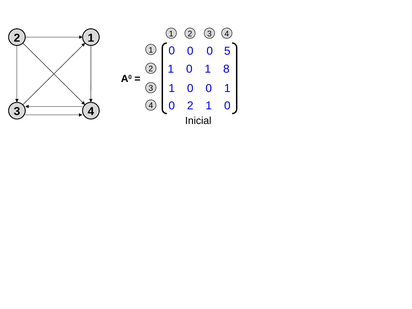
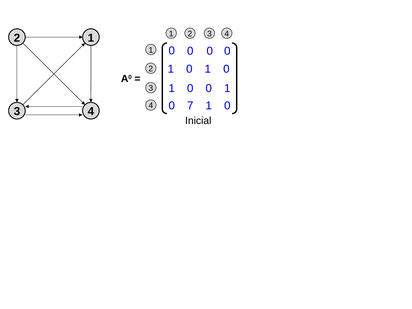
0 0 0 5: 5 -> 0 (227, 51)
8: 8 -> 0 (226, 69)
0 2: 2 -> 7 (190, 106)
